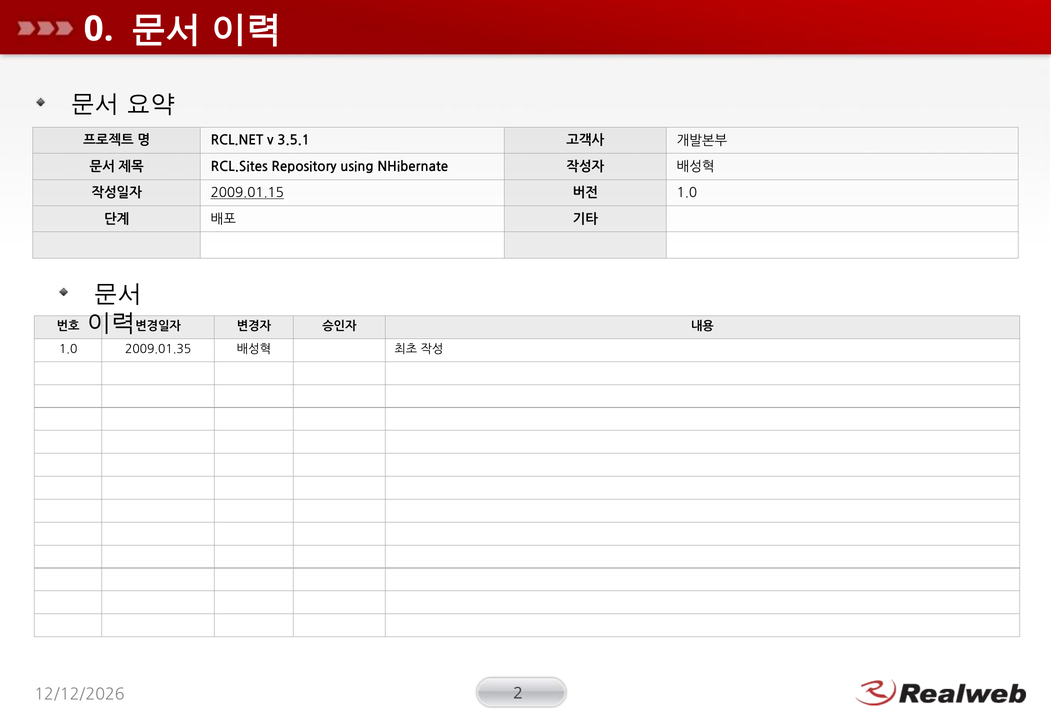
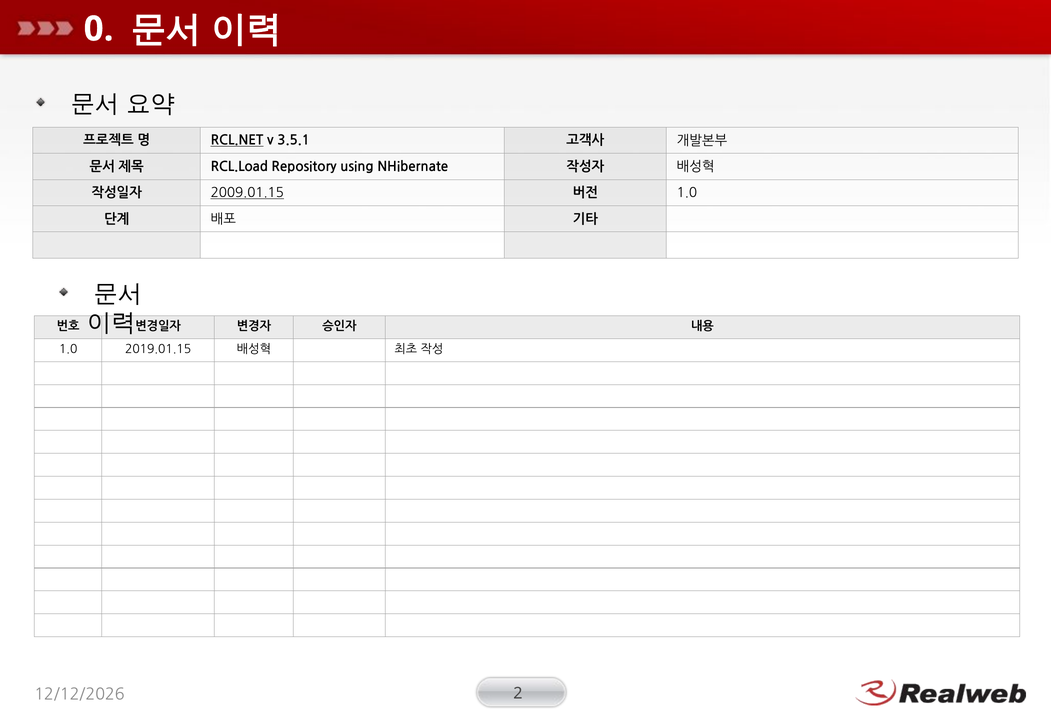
RCL.NET underline: none -> present (237, 140)
RCL.Sites: RCL.Sites -> RCL.Load (239, 167)
2009.01.35: 2009.01.35 -> 2019.01.15 (158, 349)
